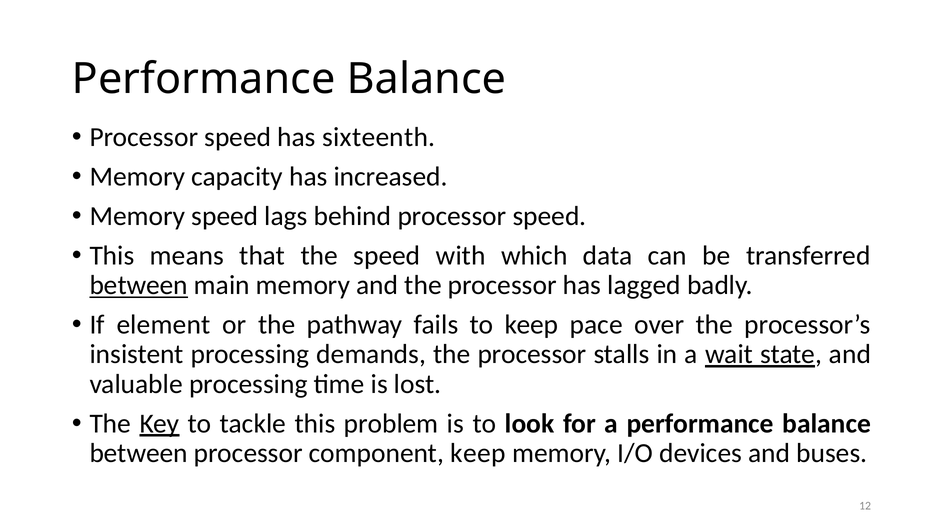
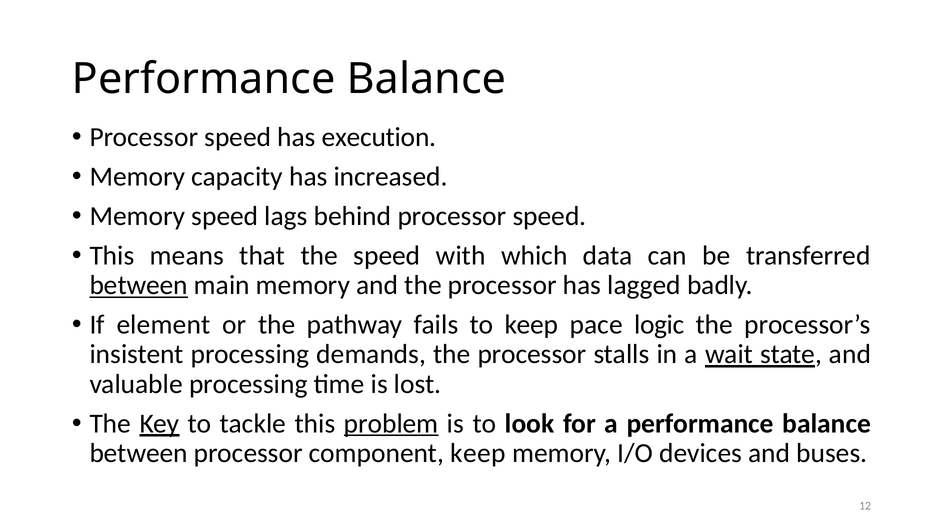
sixteenth: sixteenth -> execution (379, 137)
over: over -> logic (659, 325)
problem underline: none -> present (391, 424)
